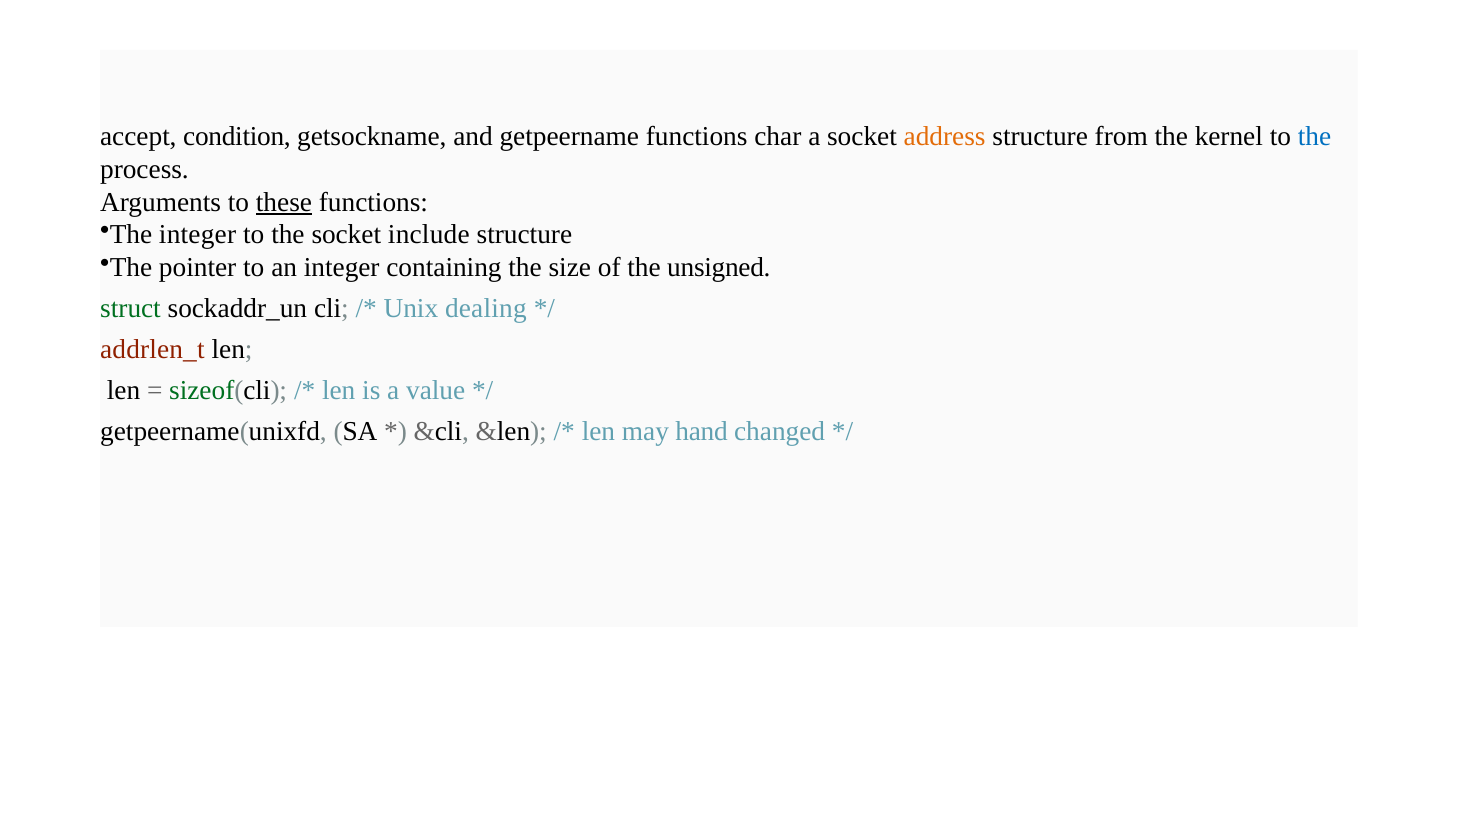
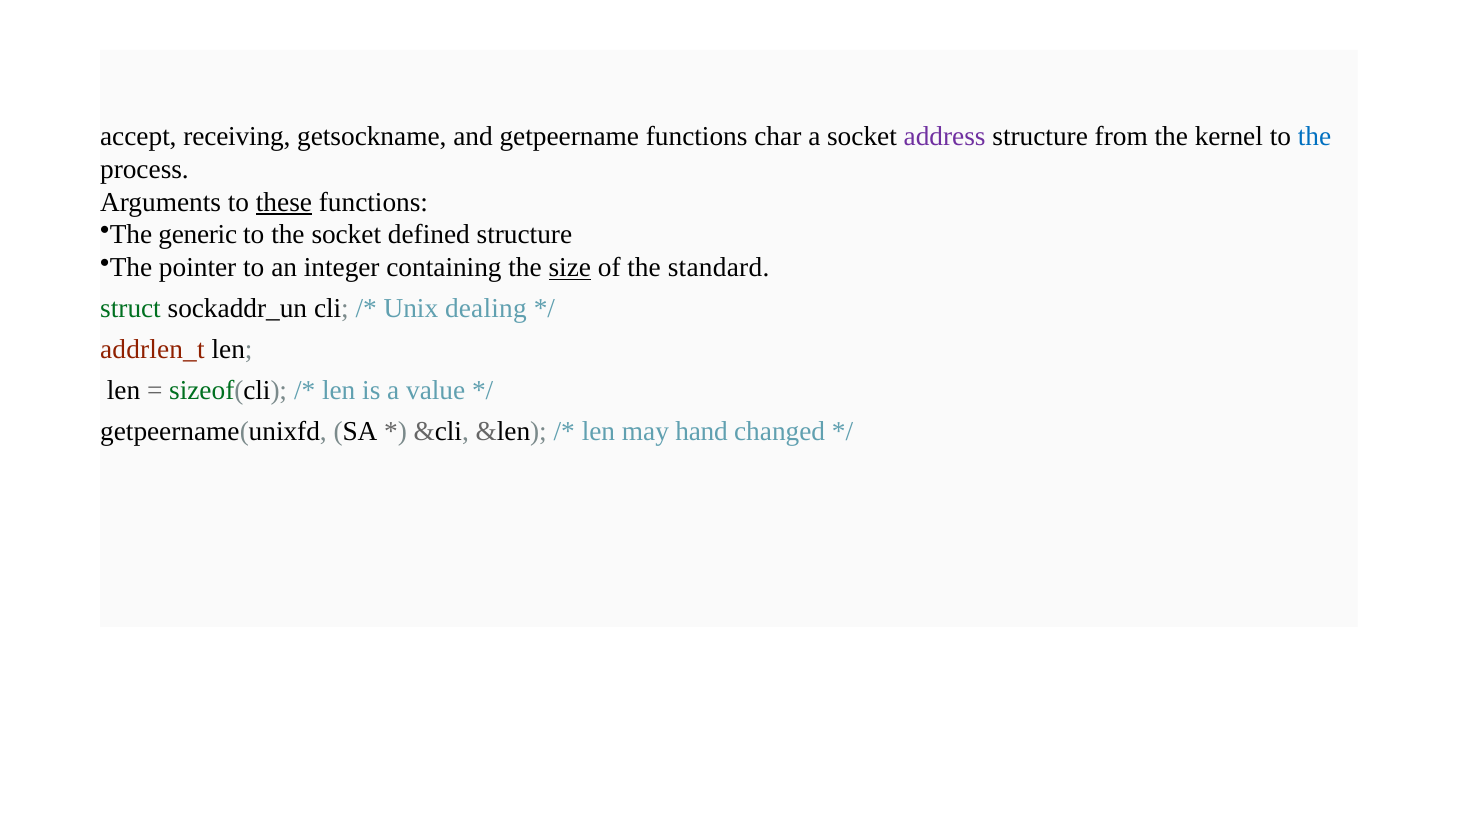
condition: condition -> receiving (237, 137)
address colour: orange -> purple (945, 137)
The integer: integer -> generic (198, 235)
include: include -> defined (429, 235)
size underline: none -> present (570, 268)
unsigned: unsigned -> standard (719, 268)
